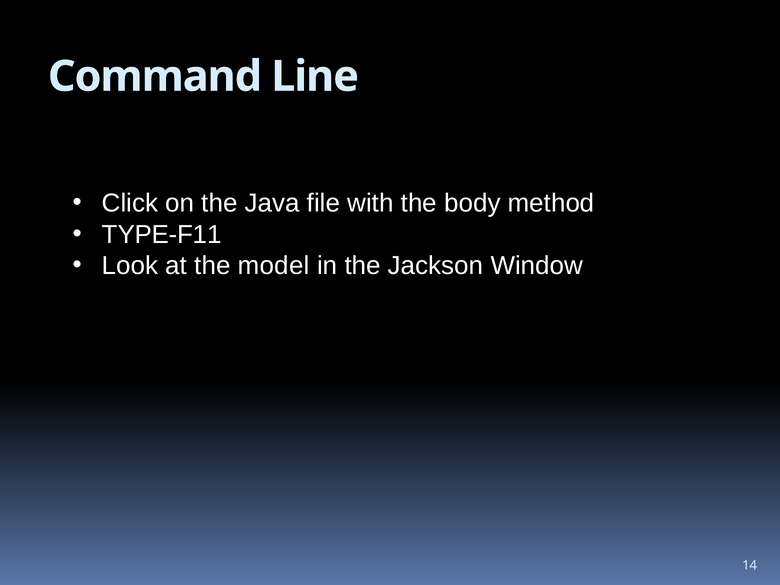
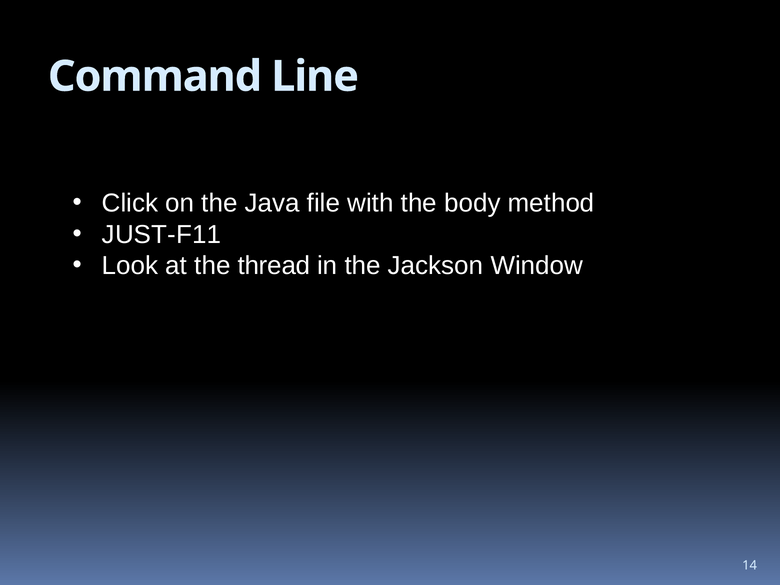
TYPE-F11: TYPE-F11 -> JUST-F11 (162, 234)
model: model -> thread (274, 266)
